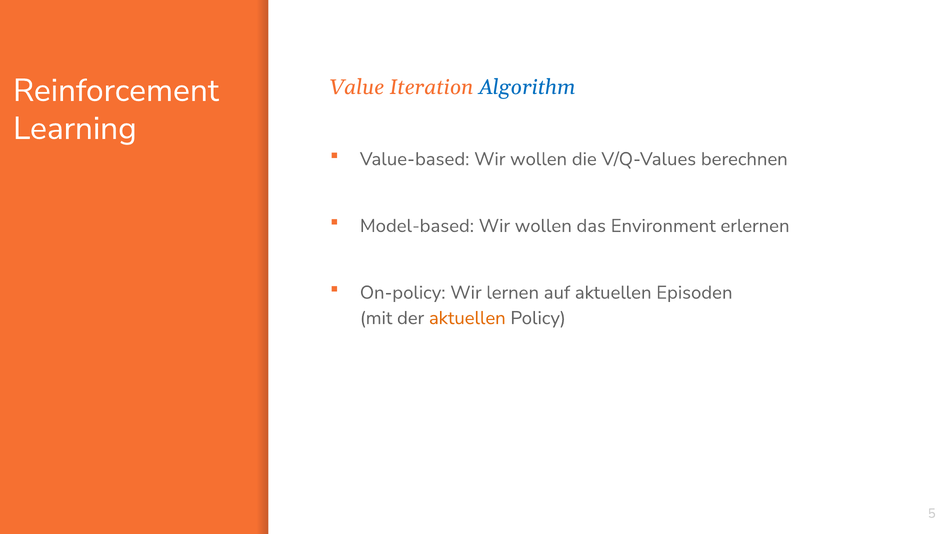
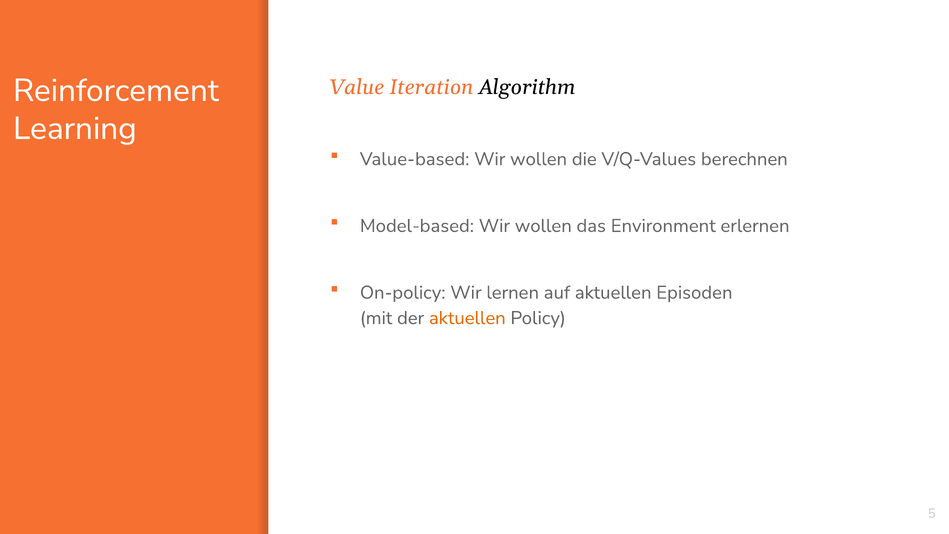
Algorithm colour: blue -> black (527, 87)
